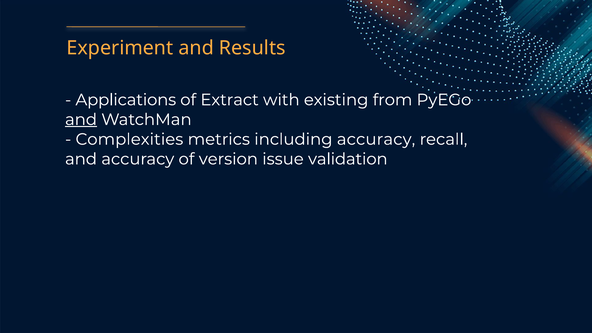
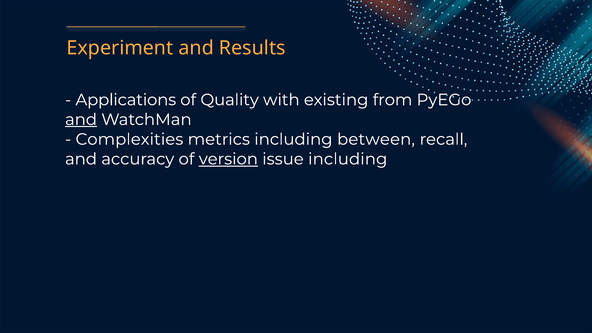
Extract: Extract -> Quality (230, 100)
including accuracy: accuracy -> between (376, 139)
version underline: none -> present (228, 159)
issue validation: validation -> including (348, 159)
